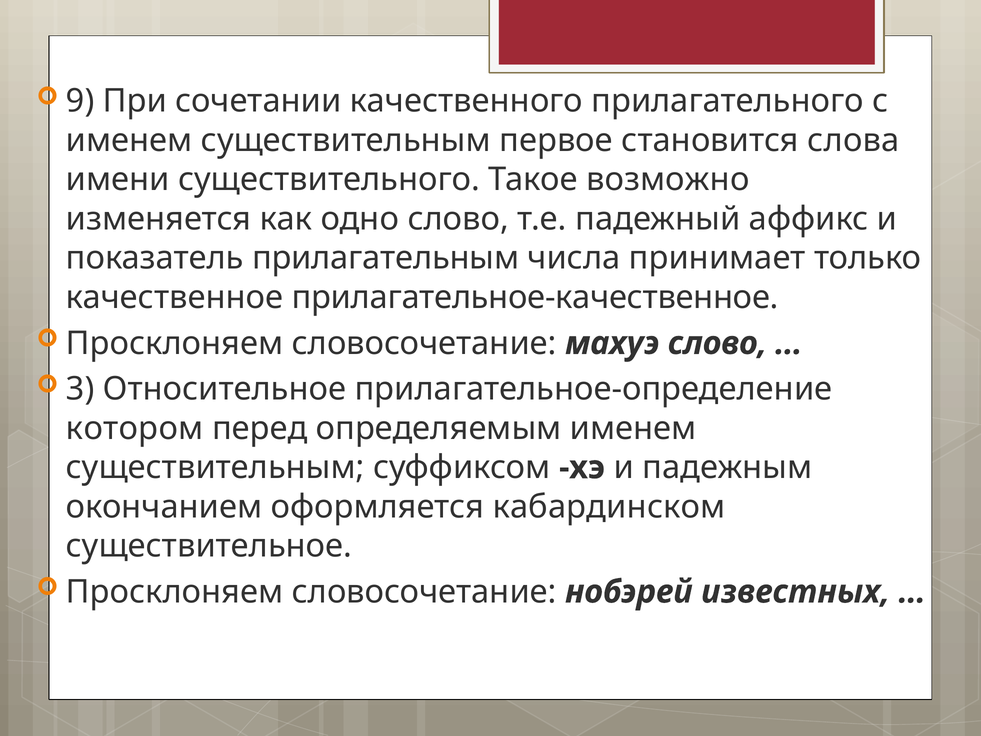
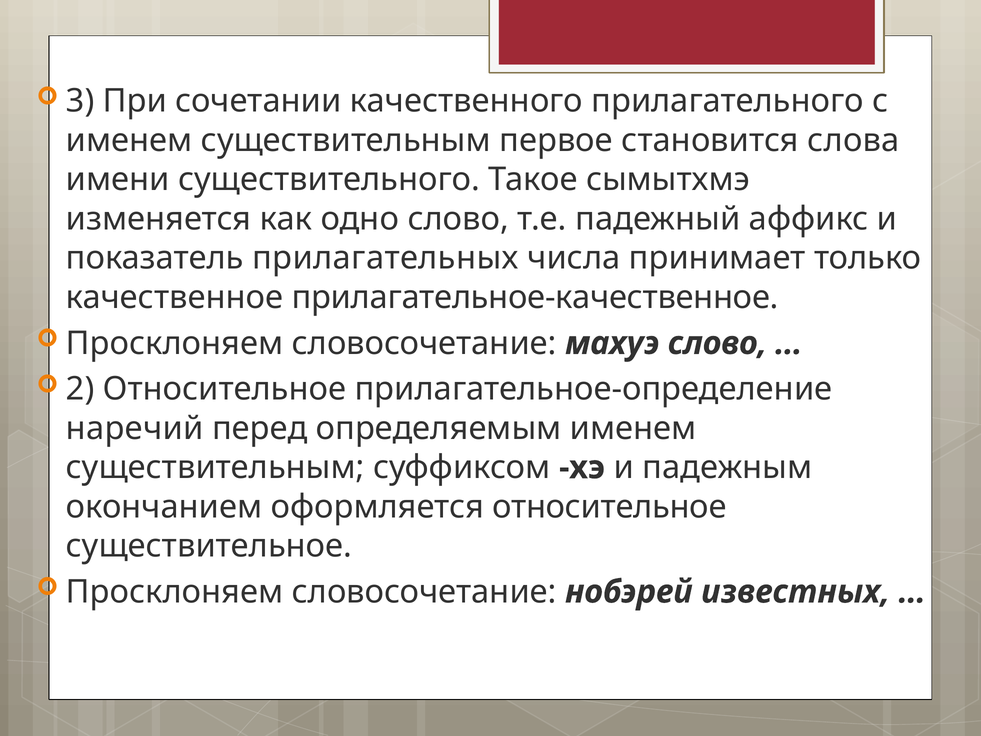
9: 9 -> 3 (80, 101)
возможно: возможно -> сымытхмэ (668, 180)
прилагательным: прилагательным -> прилагательных (385, 258)
3: 3 -> 2 (80, 389)
котором: котором -> наречий (135, 428)
оформляется кабардинском: кабардинском -> относительное (609, 507)
